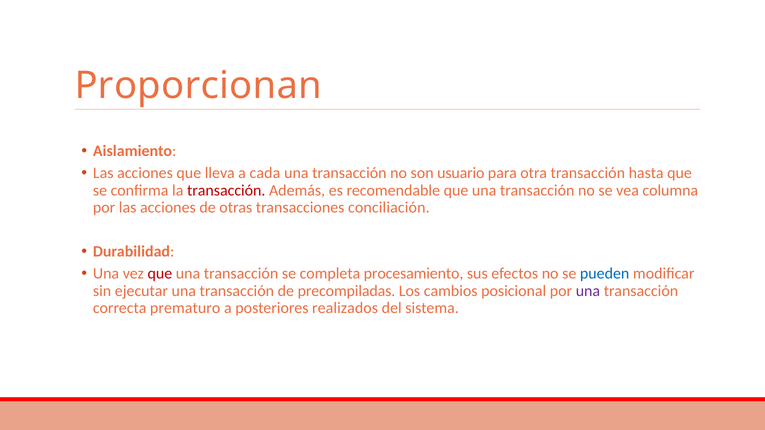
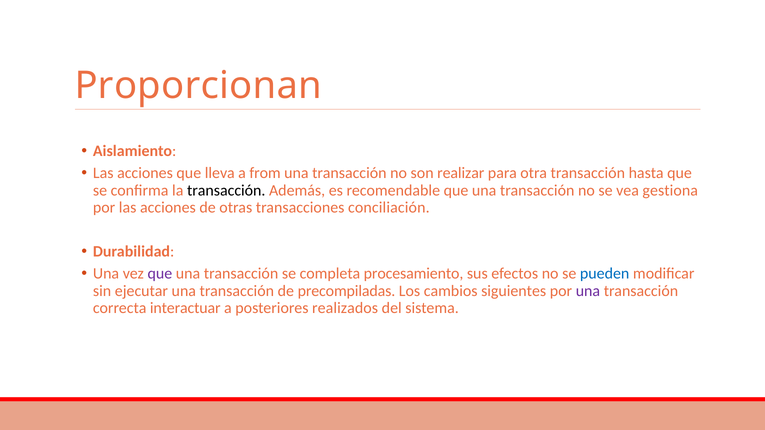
cada: cada -> from (265, 173)
usuario: usuario -> realizar (461, 173)
transacción colour: red -> black (226, 190)
columna: columna -> gestiona (670, 190)
que colour: red -> purple (160, 274)
posicional: posicional -> siguientes (514, 291)
prematuro: prematuro -> interactuar (185, 308)
